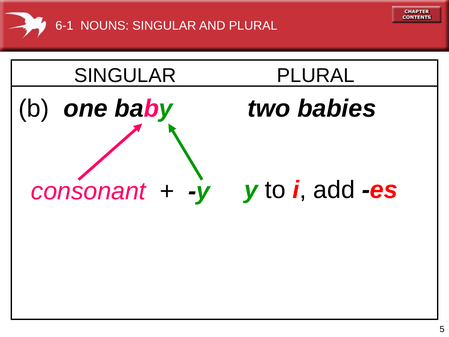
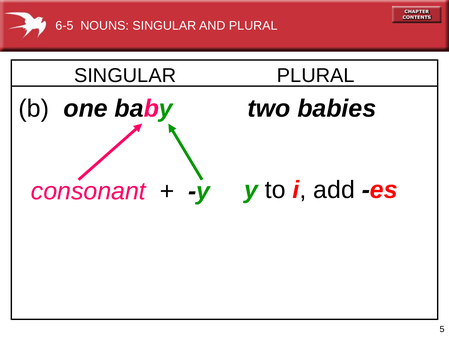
6-1: 6-1 -> 6-5 (64, 26)
